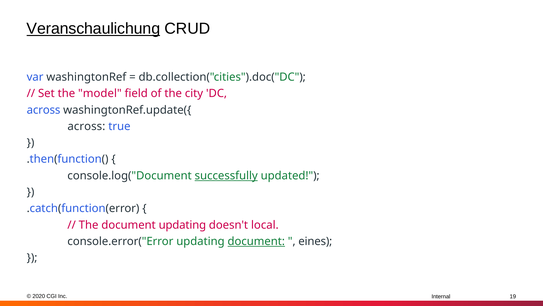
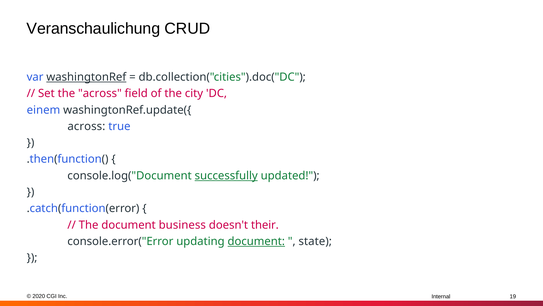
Veranschaulichung underline: present -> none (93, 29)
washingtonRef underline: none -> present (86, 77)
the model: model -> across (100, 93)
across: across -> einem (43, 110)
document updating: updating -> business (182, 225)
local: local -> their (265, 225)
eines: eines -> state (315, 241)
